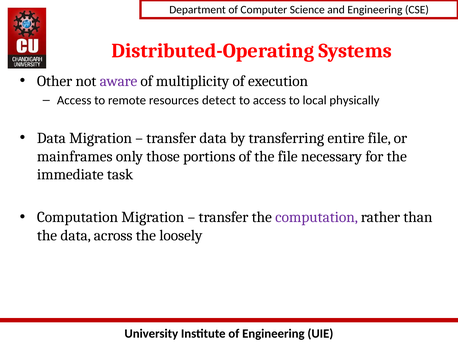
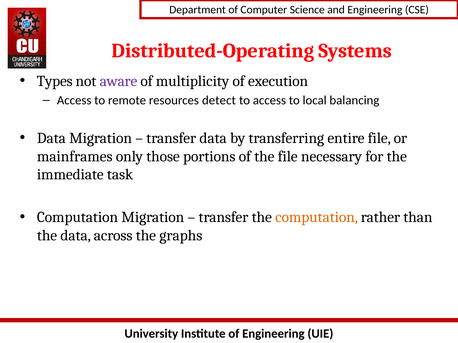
Other: Other -> Types (55, 81)
physically: physically -> balancing (354, 100)
computation colour: purple -> orange (317, 218)
loosely: loosely -> graphs (181, 236)
